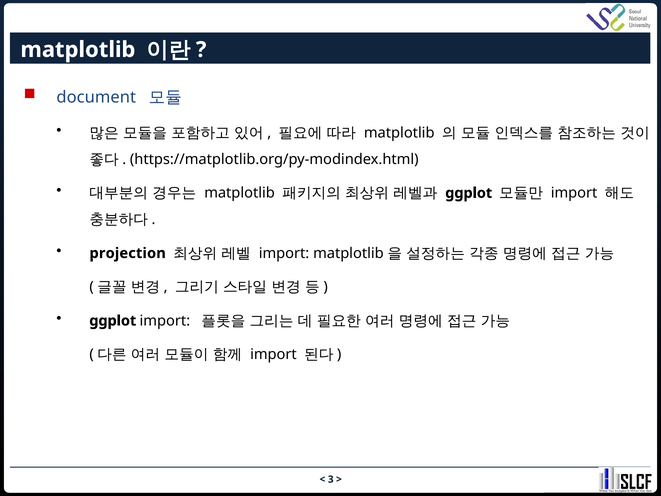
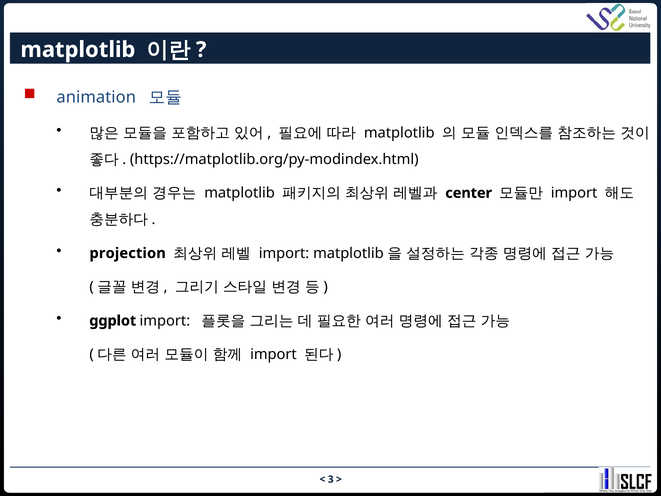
document: document -> animation (96, 97)
ggplot: ggplot -> center (469, 193)
